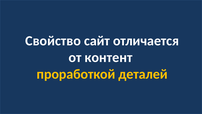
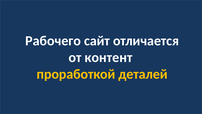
Свойство: Свойство -> Рабочего (53, 41)
